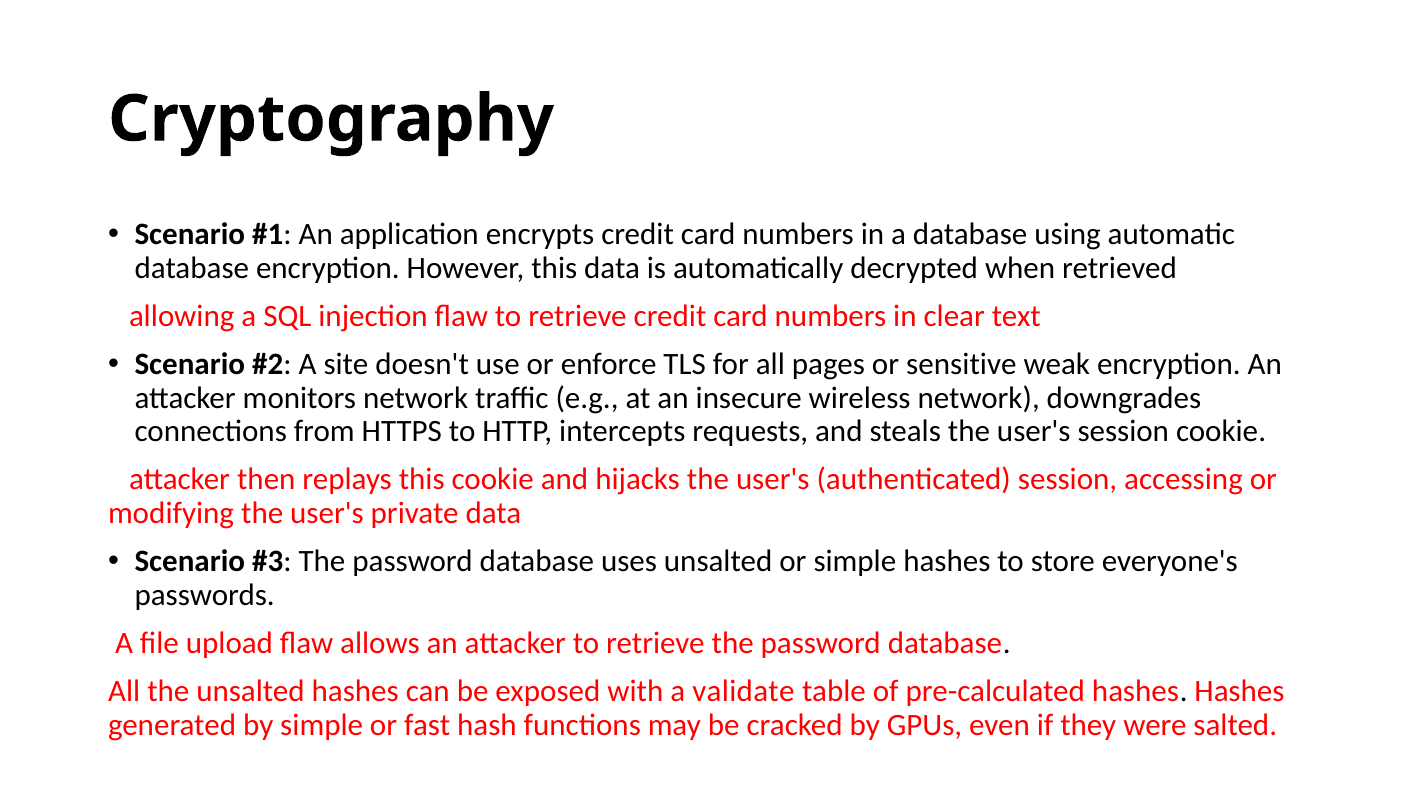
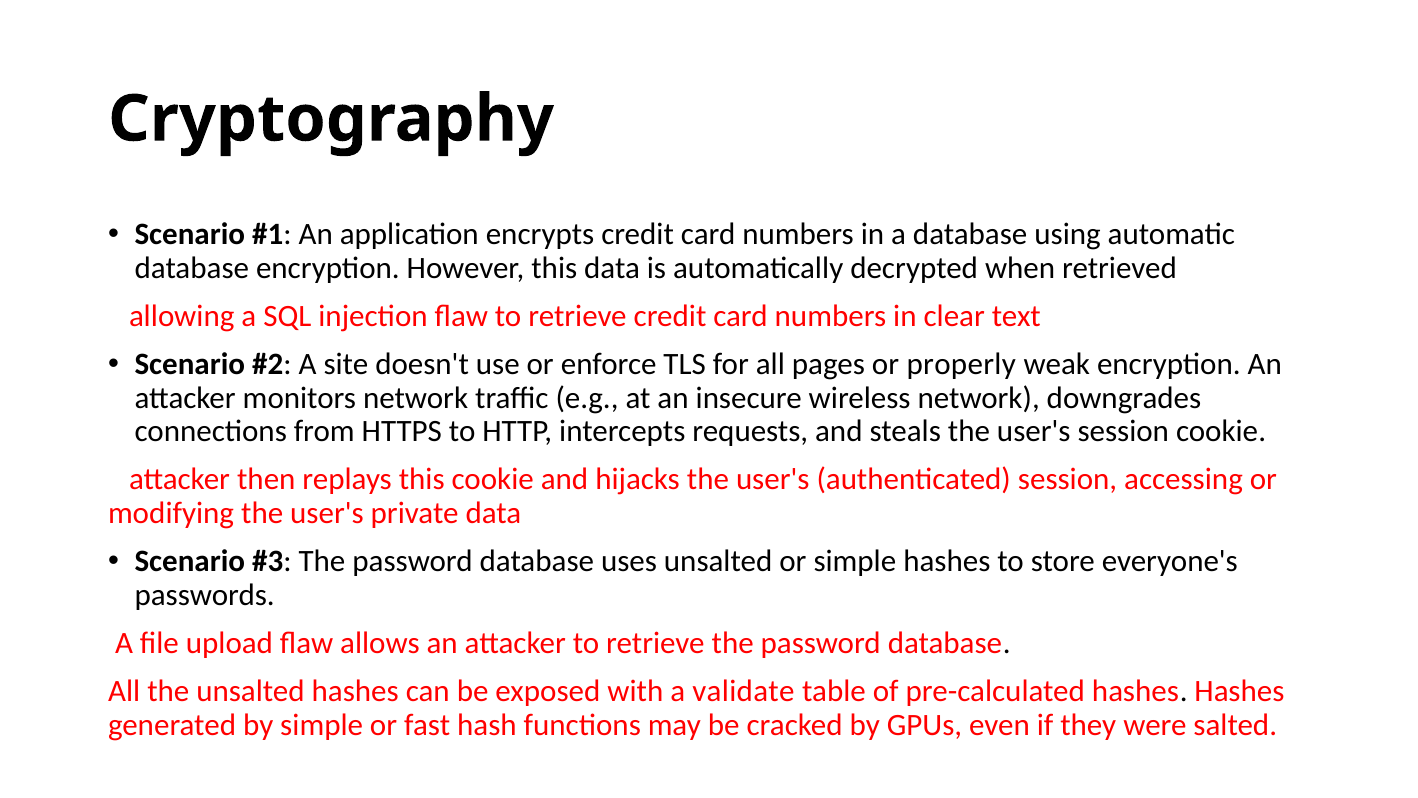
sensitive: sensitive -> properly (961, 364)
